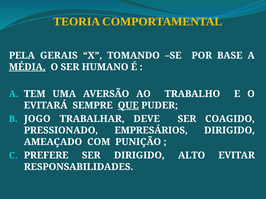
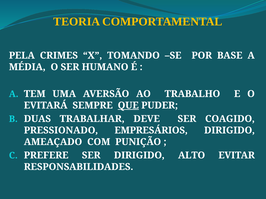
GERAIS: GERAIS -> CRIMES (59, 56)
MÉDIA underline: present -> none (27, 67)
JOGO: JOGO -> DUAS (37, 119)
